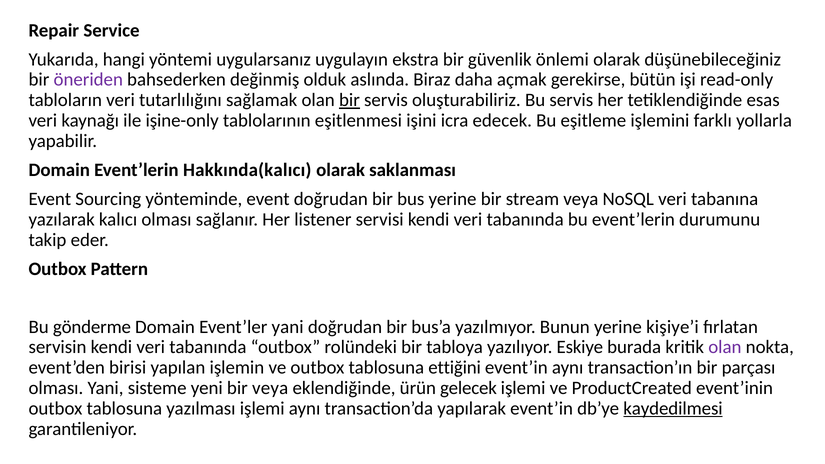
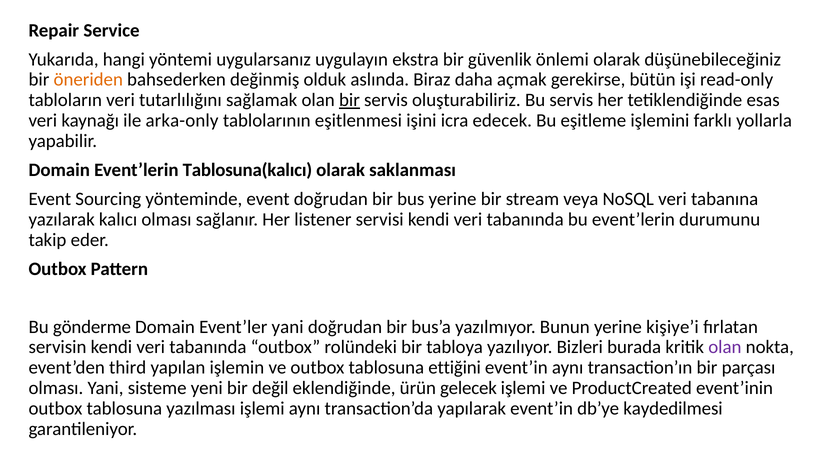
öneriden colour: purple -> orange (88, 80)
işine-only: işine-only -> arka-only (182, 121)
Hakkında(kalıcı: Hakkında(kalıcı -> Tablosuna(kalıcı (247, 170)
Eskiye: Eskiye -> Bizleri (580, 347)
birisi: birisi -> third (128, 368)
bir veya: veya -> değil (270, 388)
kaydedilmesi underline: present -> none (673, 409)
